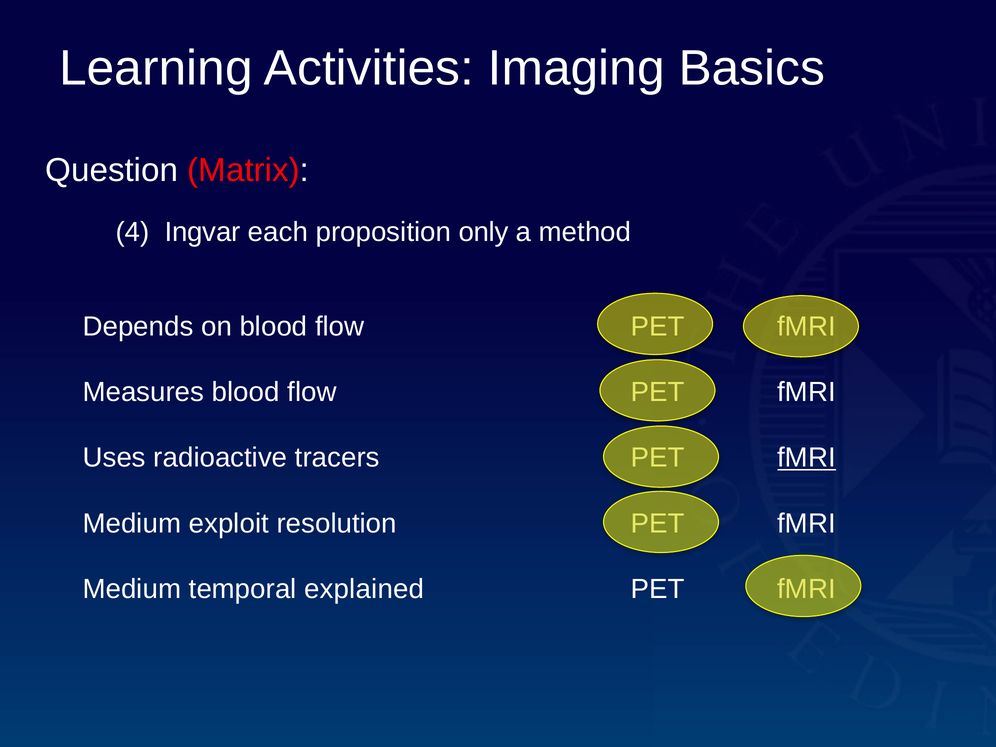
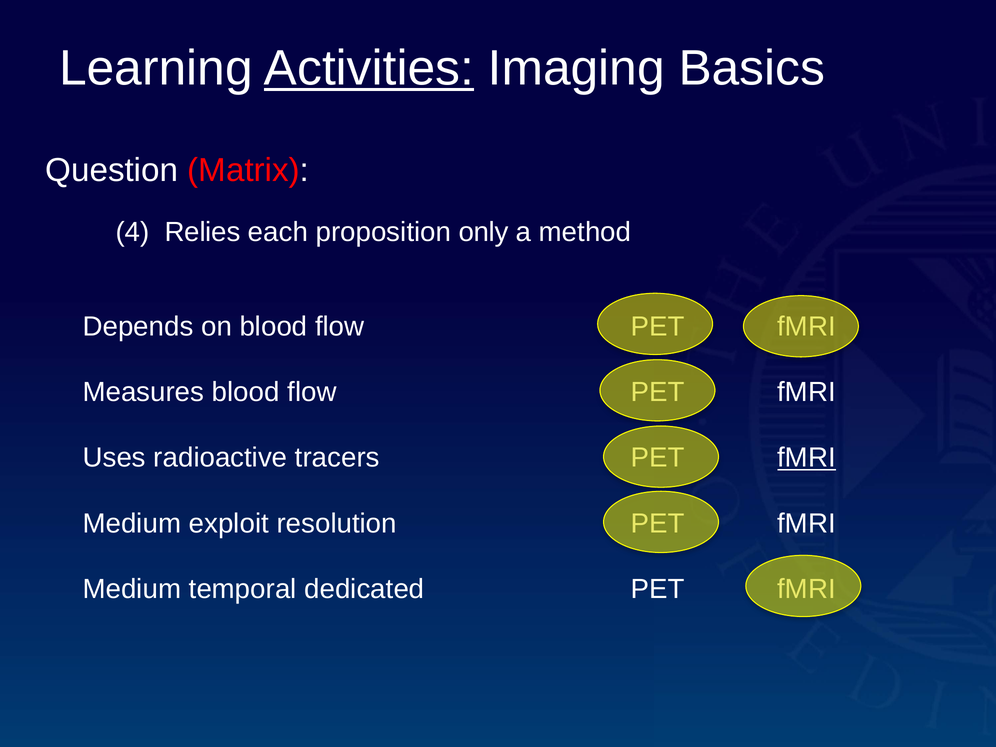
Activities underline: none -> present (369, 68)
Ingvar: Ingvar -> Relies (203, 232)
explained: explained -> dedicated (364, 589)
